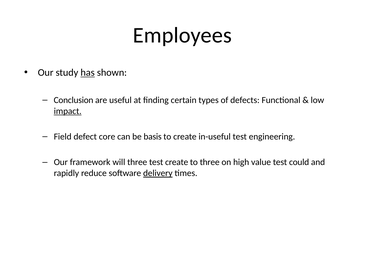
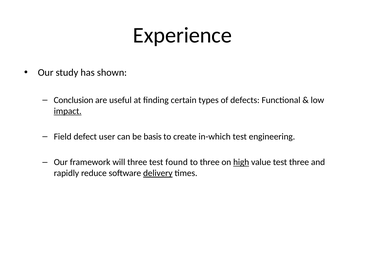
Employees: Employees -> Experience (182, 35)
has underline: present -> none (88, 73)
core: core -> user (107, 137)
in-useful: in-useful -> in-which (215, 137)
test create: create -> found (177, 162)
high underline: none -> present (241, 162)
test could: could -> three (299, 162)
